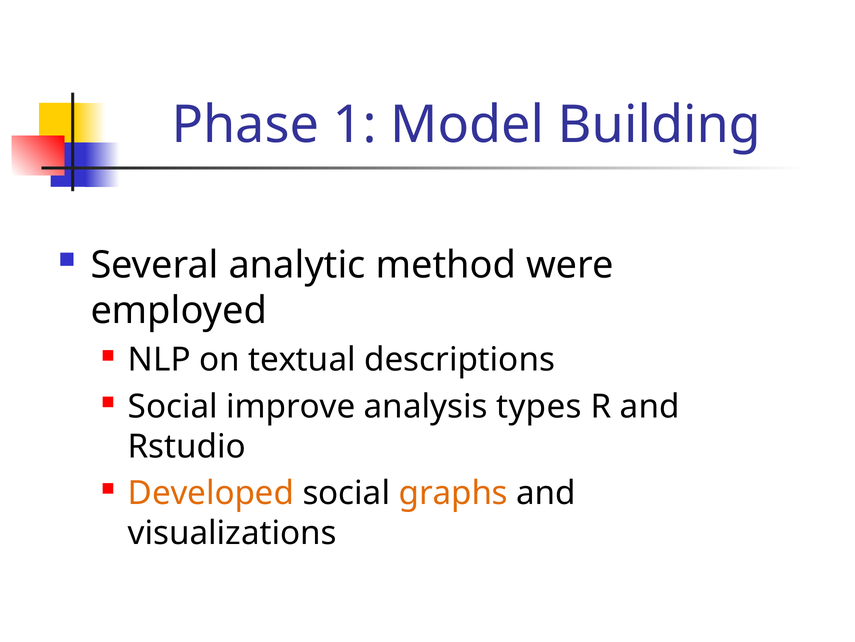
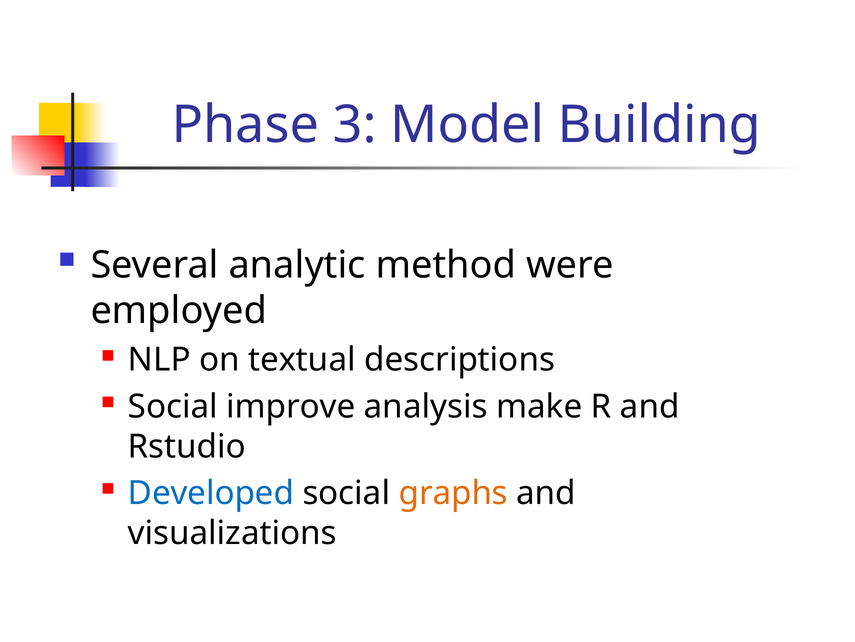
1: 1 -> 3 (355, 125)
types: types -> make (539, 406)
Developed colour: orange -> blue (211, 493)
